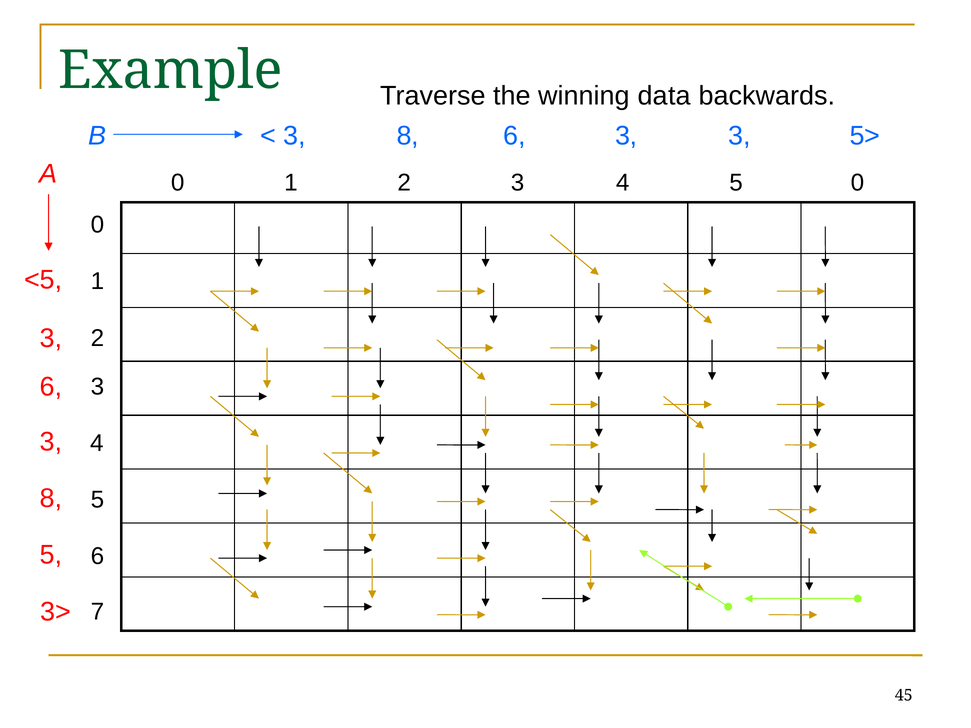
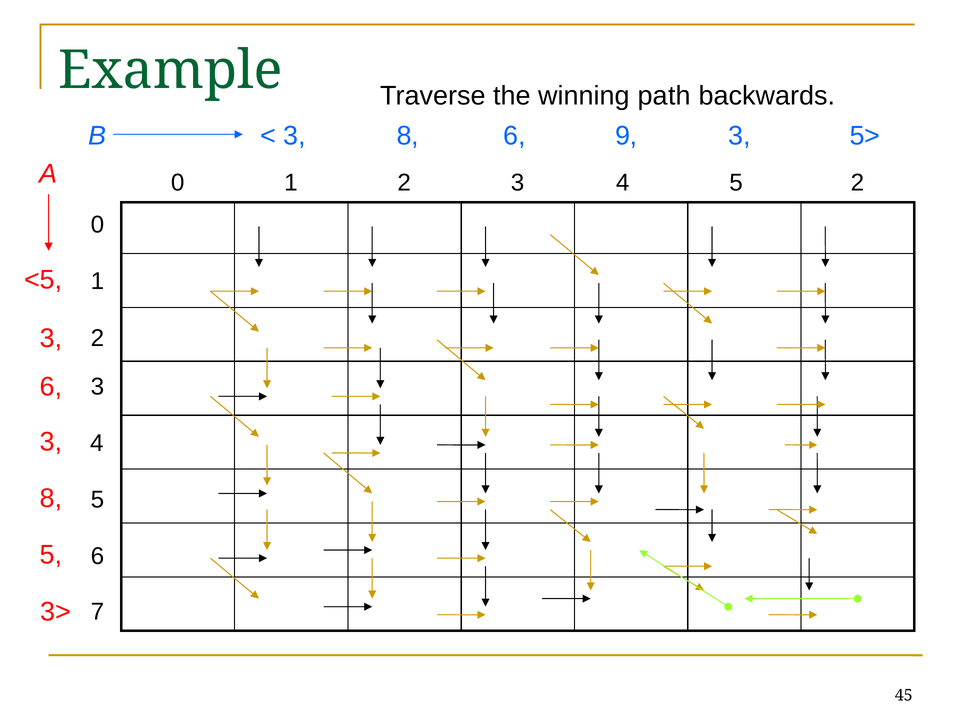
data: data -> path (664, 96)
8 6 3: 3 -> 9 (626, 136)
5 0: 0 -> 2 (857, 183)
